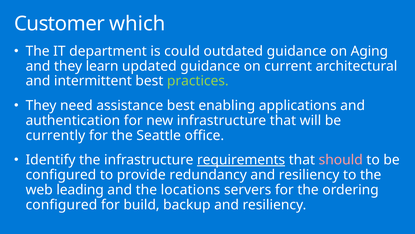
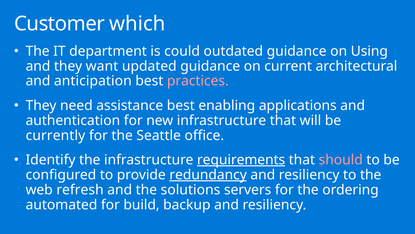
Aging: Aging -> Using (369, 51)
learn: learn -> want (102, 66)
intermittent: intermittent -> anticipation (93, 81)
practices colour: light green -> pink (198, 81)
redundancy underline: none -> present (208, 174)
leading: leading -> refresh (80, 189)
locations: locations -> solutions (191, 189)
configured: configured -> automated (61, 204)
